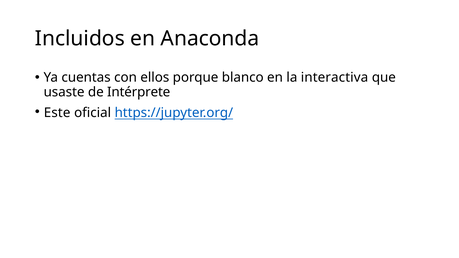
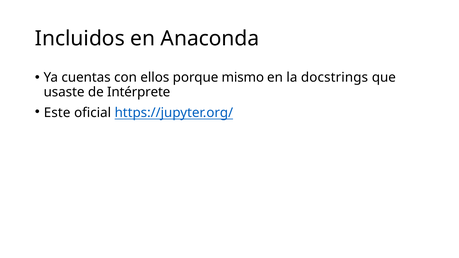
blanco: blanco -> mismo (243, 78)
interactiva: interactiva -> docstrings (335, 78)
